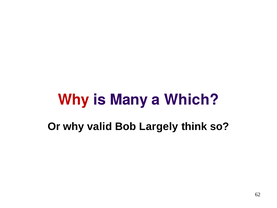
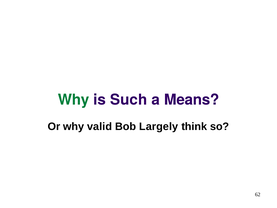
Why colour: red -> green (74, 100)
Many: Many -> Such (129, 100)
Which: Which -> Means (192, 100)
